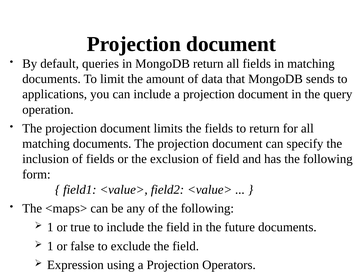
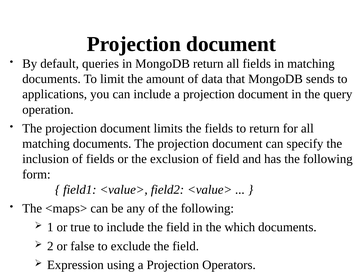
future: future -> which (240, 227)
1: 1 -> 2 (50, 246)
